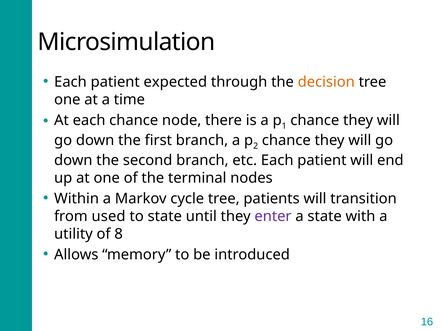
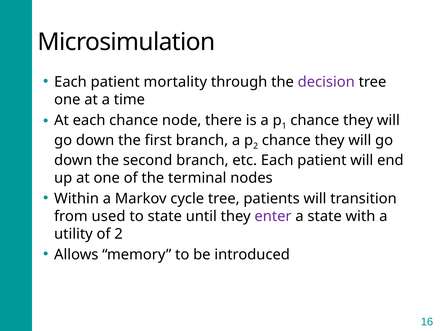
expected: expected -> mortality (175, 82)
decision colour: orange -> purple (326, 82)
of 8: 8 -> 2 (119, 234)
